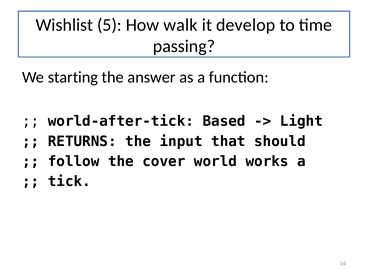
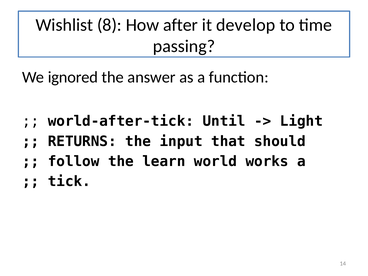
5: 5 -> 8 (109, 25)
walk: walk -> after (181, 25)
starting: starting -> ignored (73, 77)
Based: Based -> Until (224, 121)
cover: cover -> learn (164, 161)
